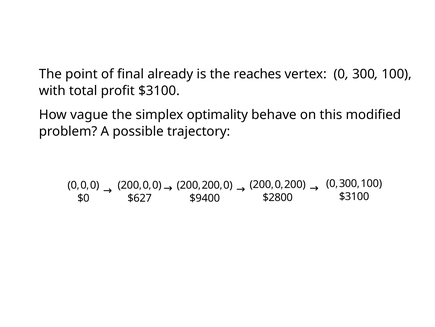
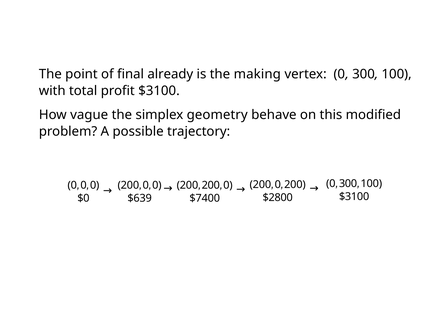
reaches: reaches -> making (257, 74)
optimality: optimality -> geometry (217, 115)
$627: $627 -> $639 (140, 198)
$9400: $9400 -> $7400 (205, 198)
